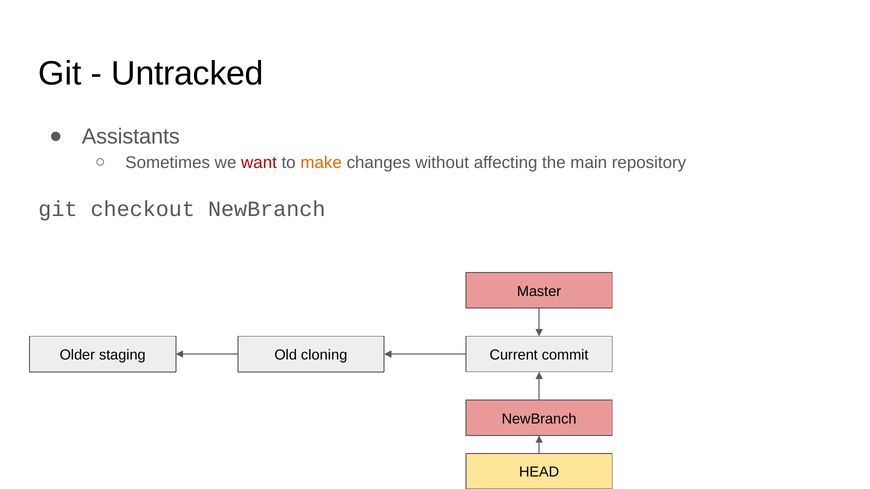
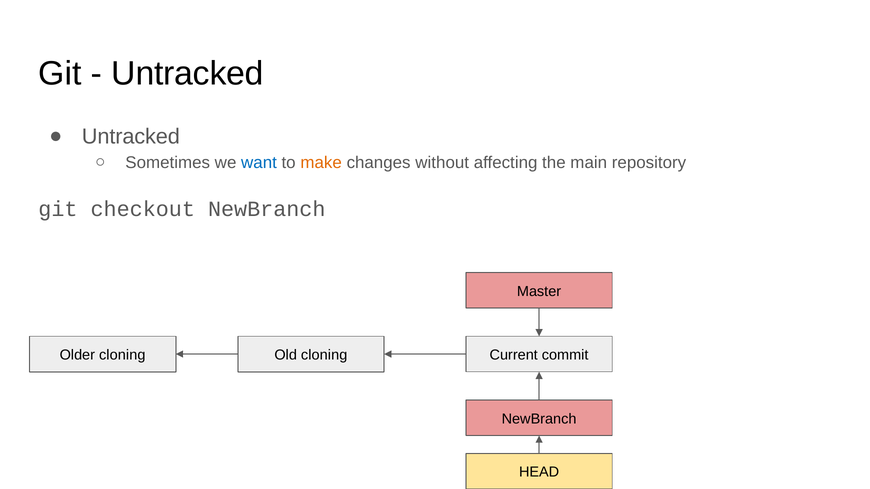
Assistants: Assistants -> Untracked (131, 137)
want colour: red -> blue (259, 163)
Older staging: staging -> cloning (122, 355)
